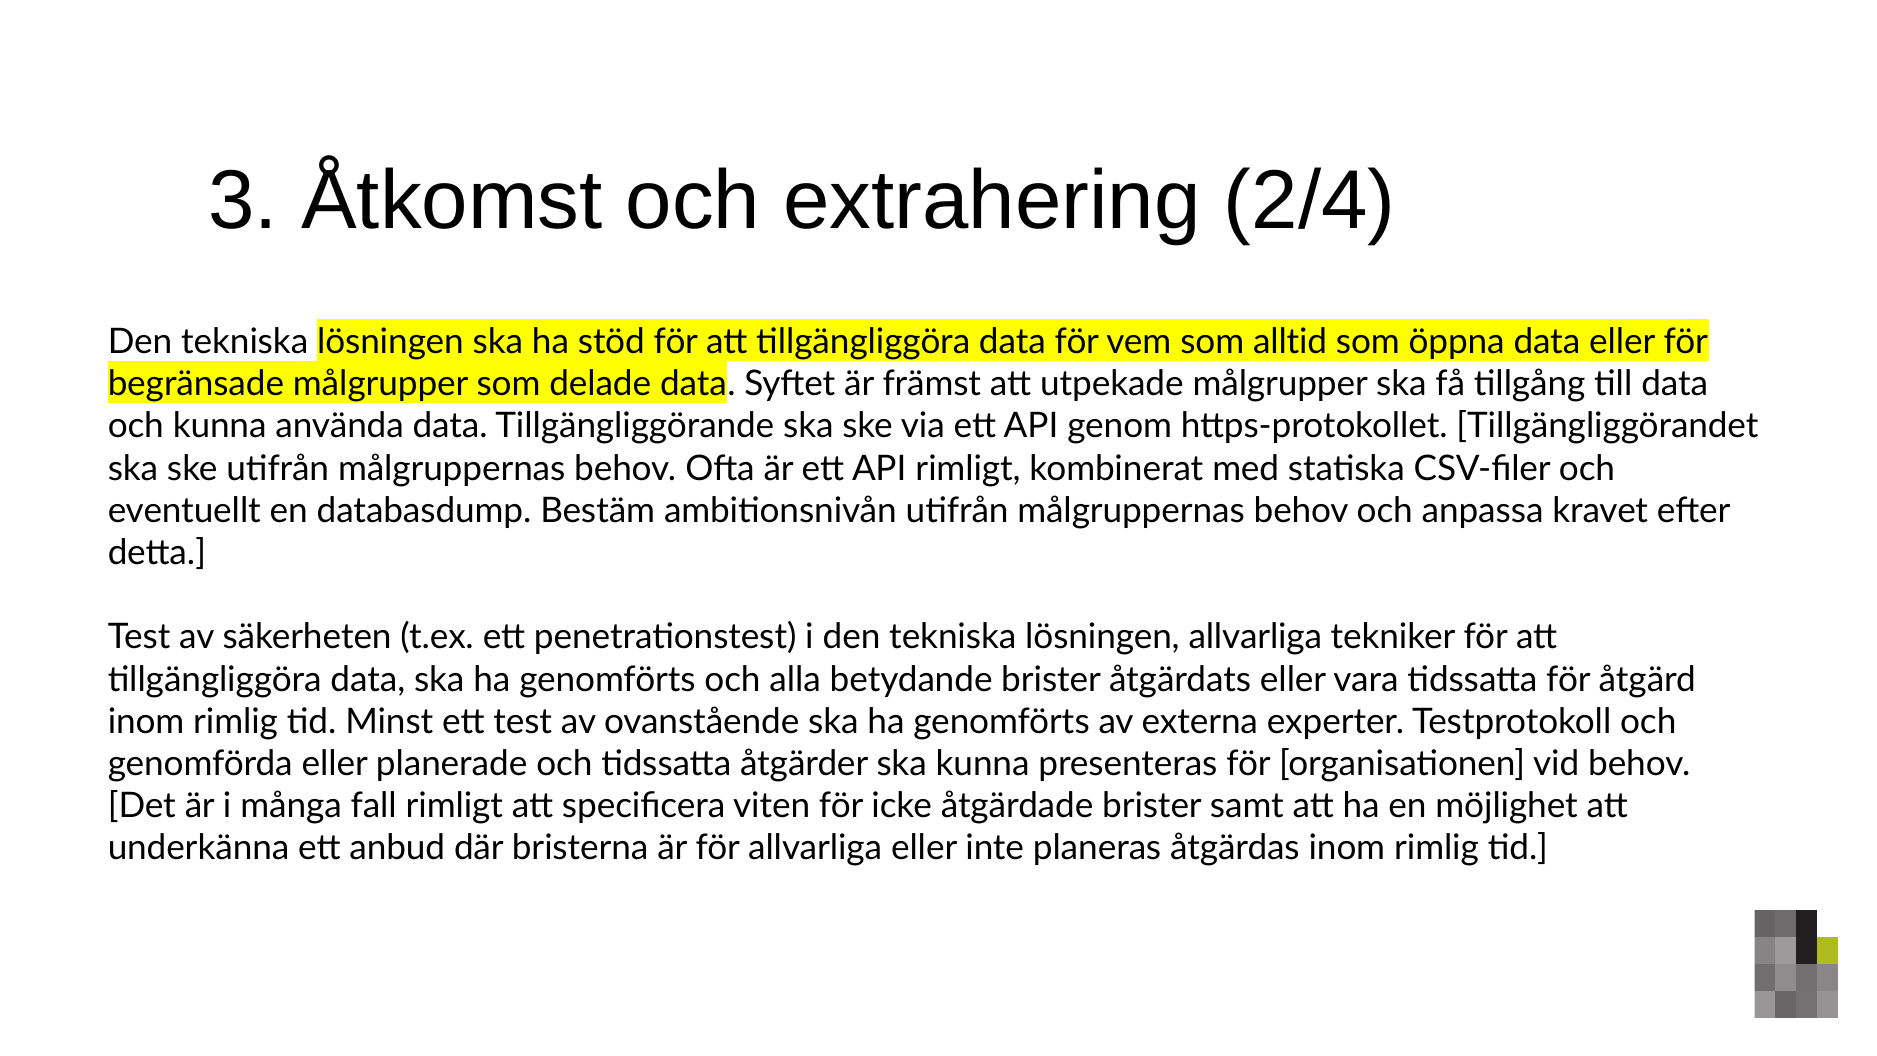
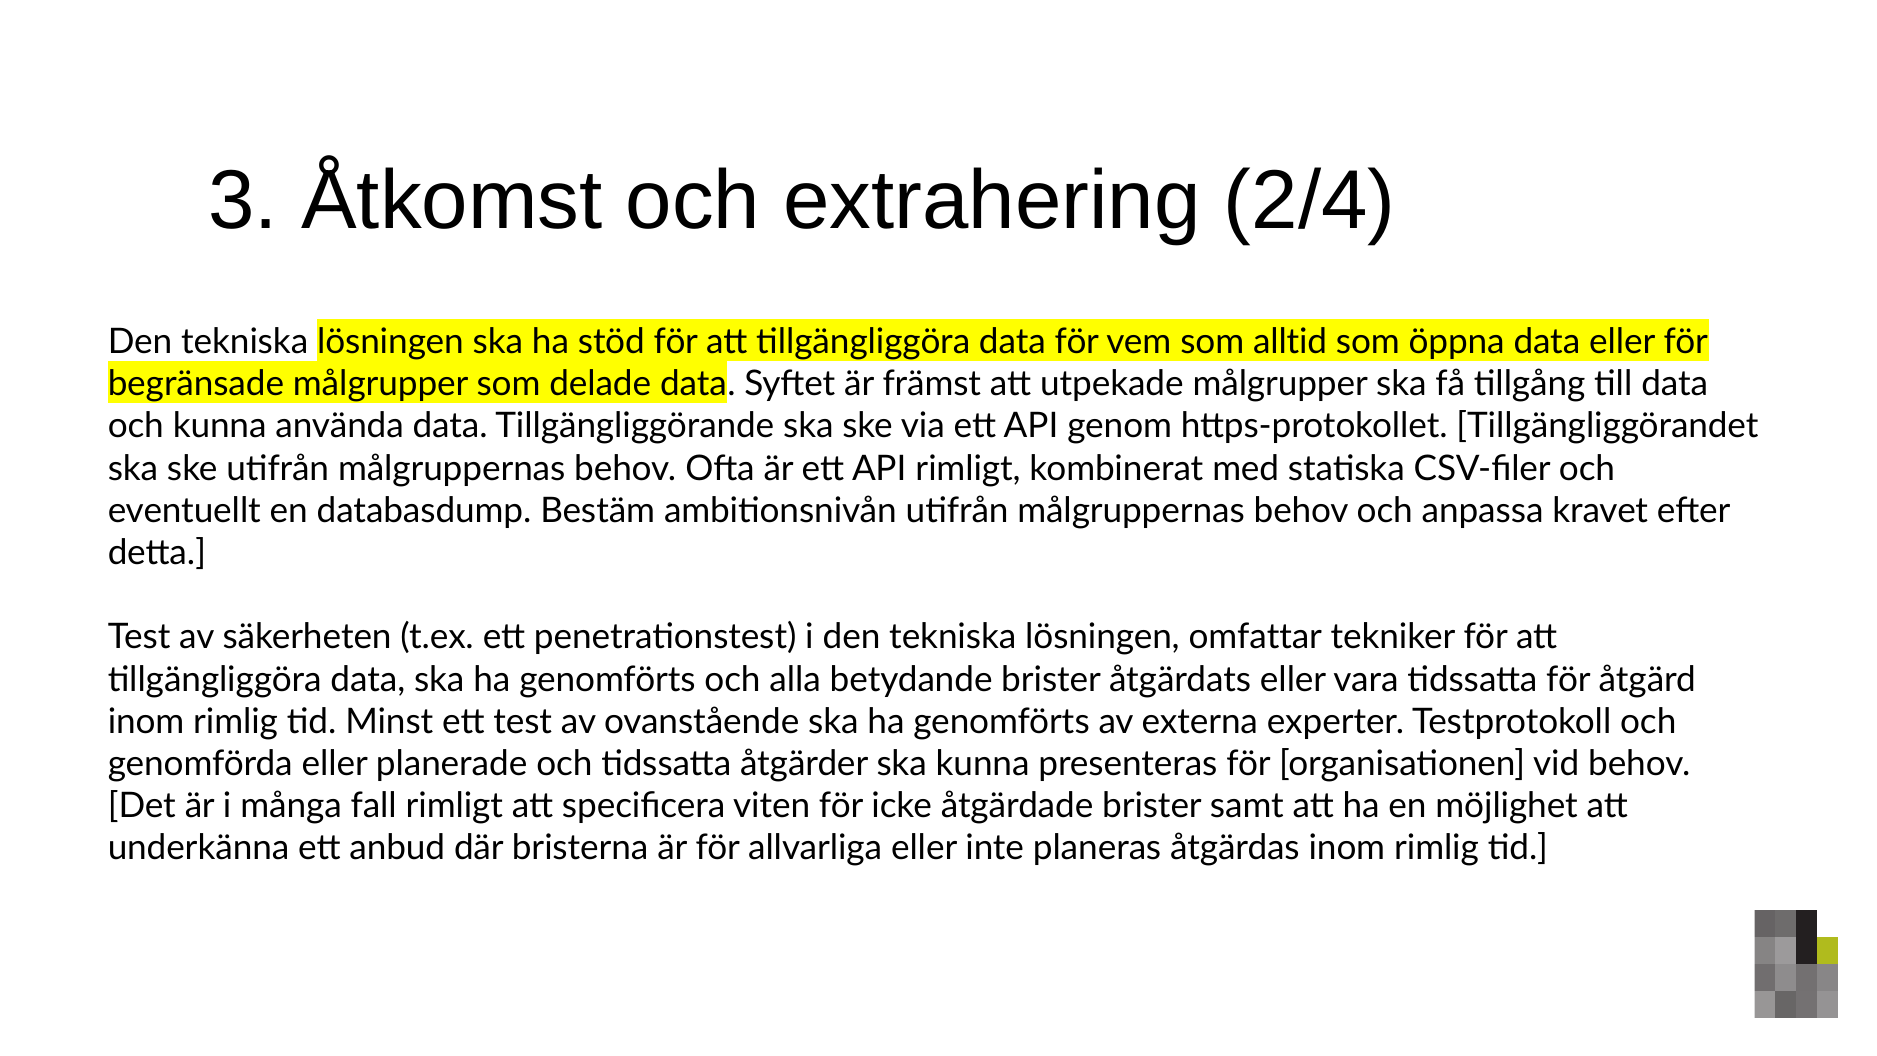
lösningen allvarliga: allvarliga -> omfattar (1255, 637)
